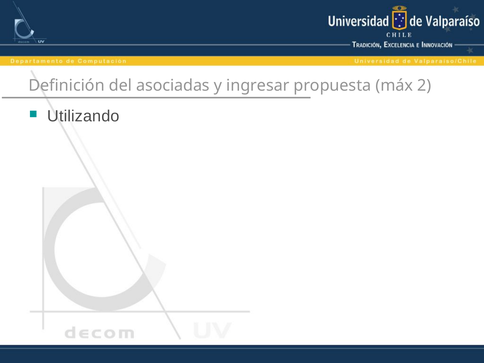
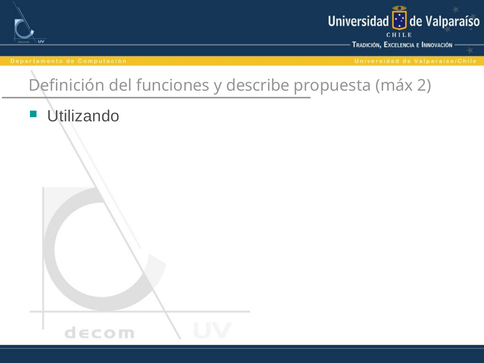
asociadas: asociadas -> funciones (173, 85)
ingresar: ingresar -> describe (258, 85)
